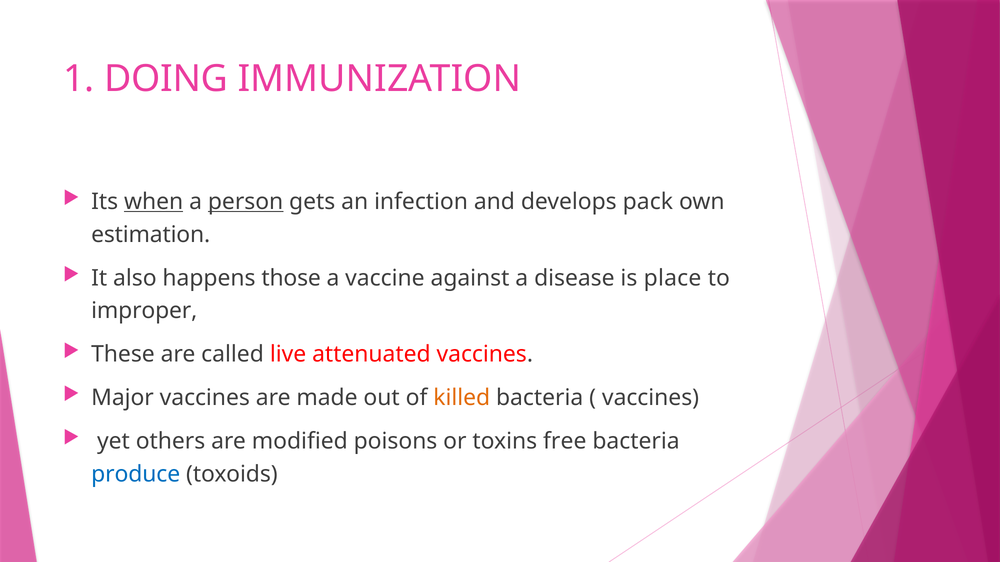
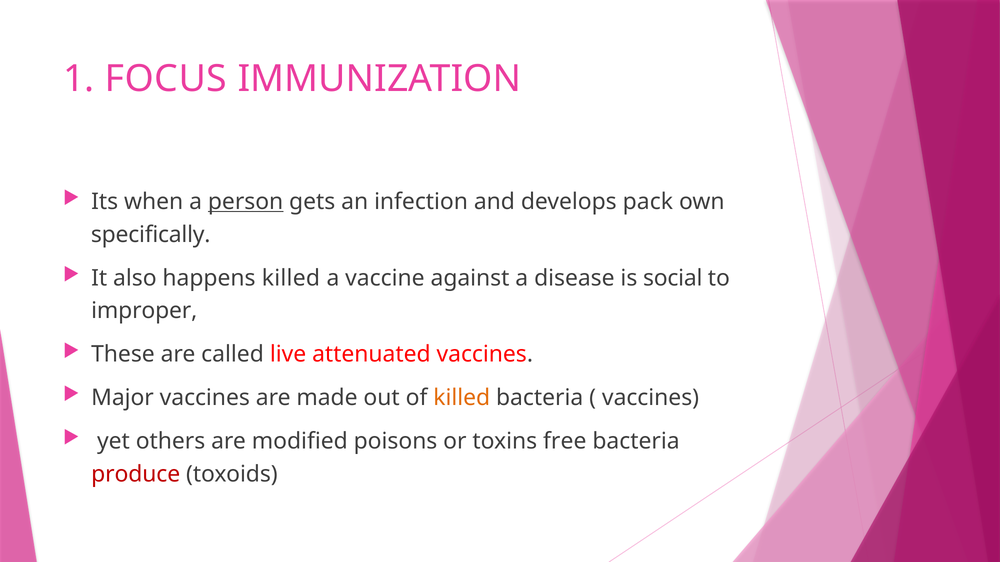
DOING: DOING -> FOCUS (166, 79)
when underline: present -> none (154, 202)
estimation: estimation -> specifically (151, 235)
happens those: those -> killed (291, 278)
place: place -> social (673, 278)
produce colour: blue -> red (136, 474)
